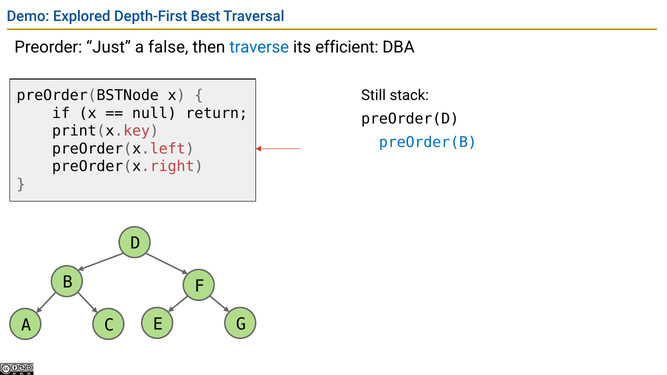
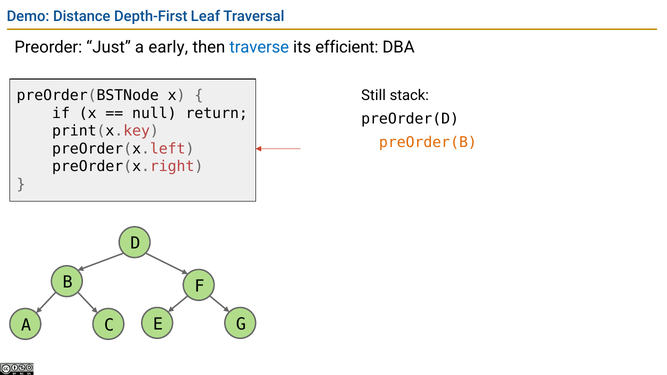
Explored: Explored -> Distance (82, 17)
Best: Best -> Leaf (205, 17)
false: false -> early (168, 47)
preOrder(B colour: blue -> orange (428, 142)
